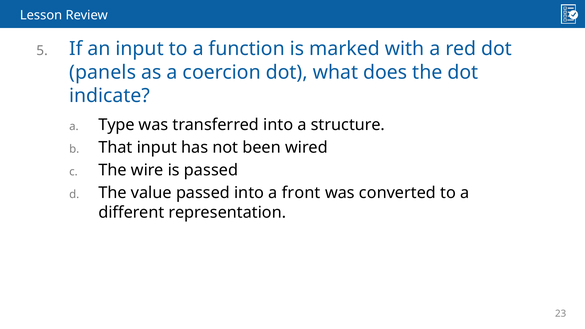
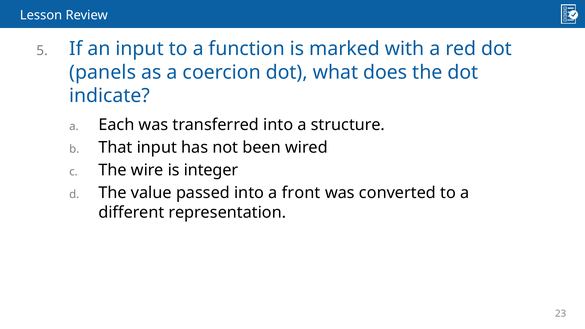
Type: Type -> Each (116, 125)
is passed: passed -> integer (211, 170)
